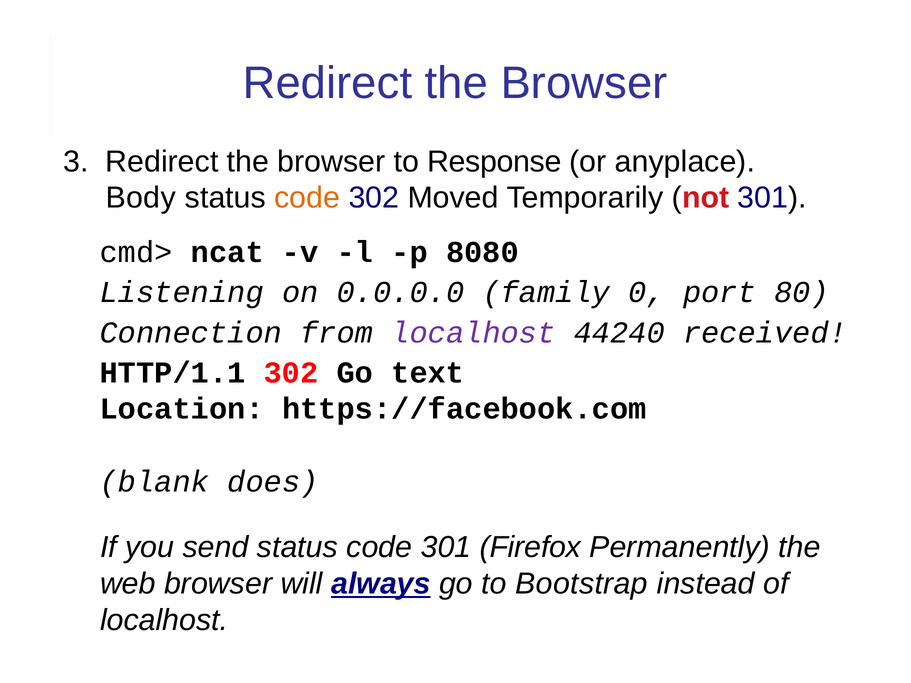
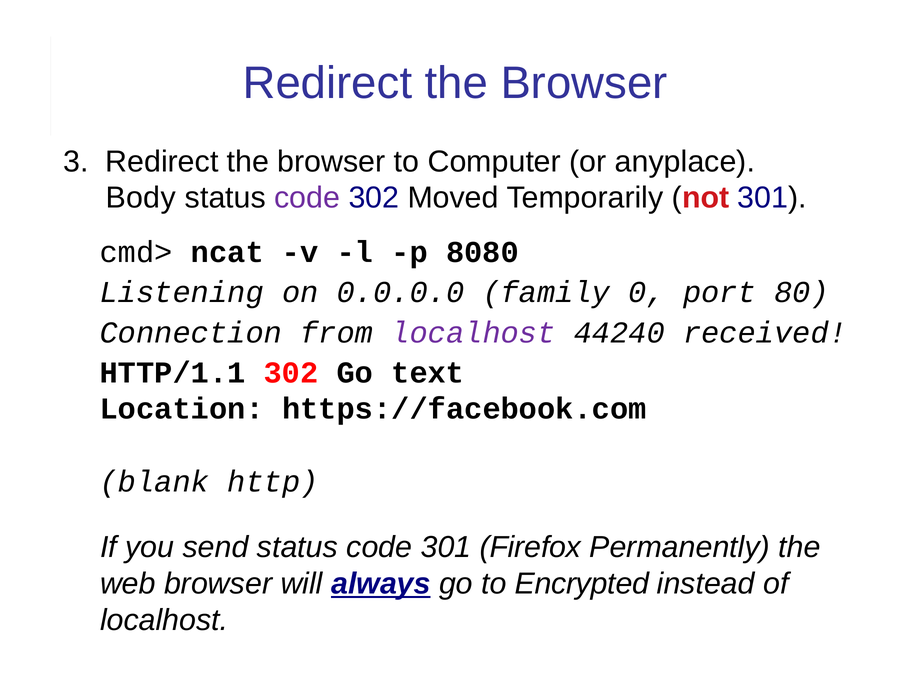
Response: Response -> Computer (494, 162)
code colour: orange -> purple (307, 198)
does: does -> http (273, 482)
Bootstrap: Bootstrap -> Encrypted (582, 584)
